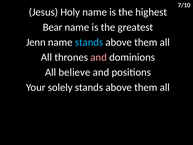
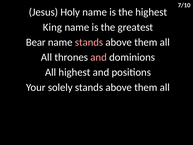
Bear: Bear -> King (52, 27)
Jenn: Jenn -> Bear (36, 42)
stands colour: light blue -> pink (89, 42)
All believe: believe -> highest (74, 72)
